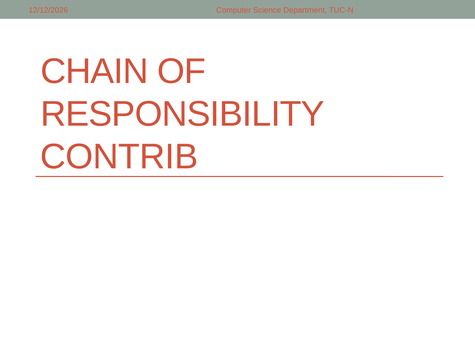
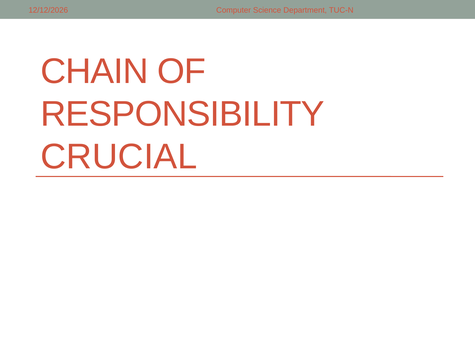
CONTRIB: CONTRIB -> CRUCIAL (119, 157)
